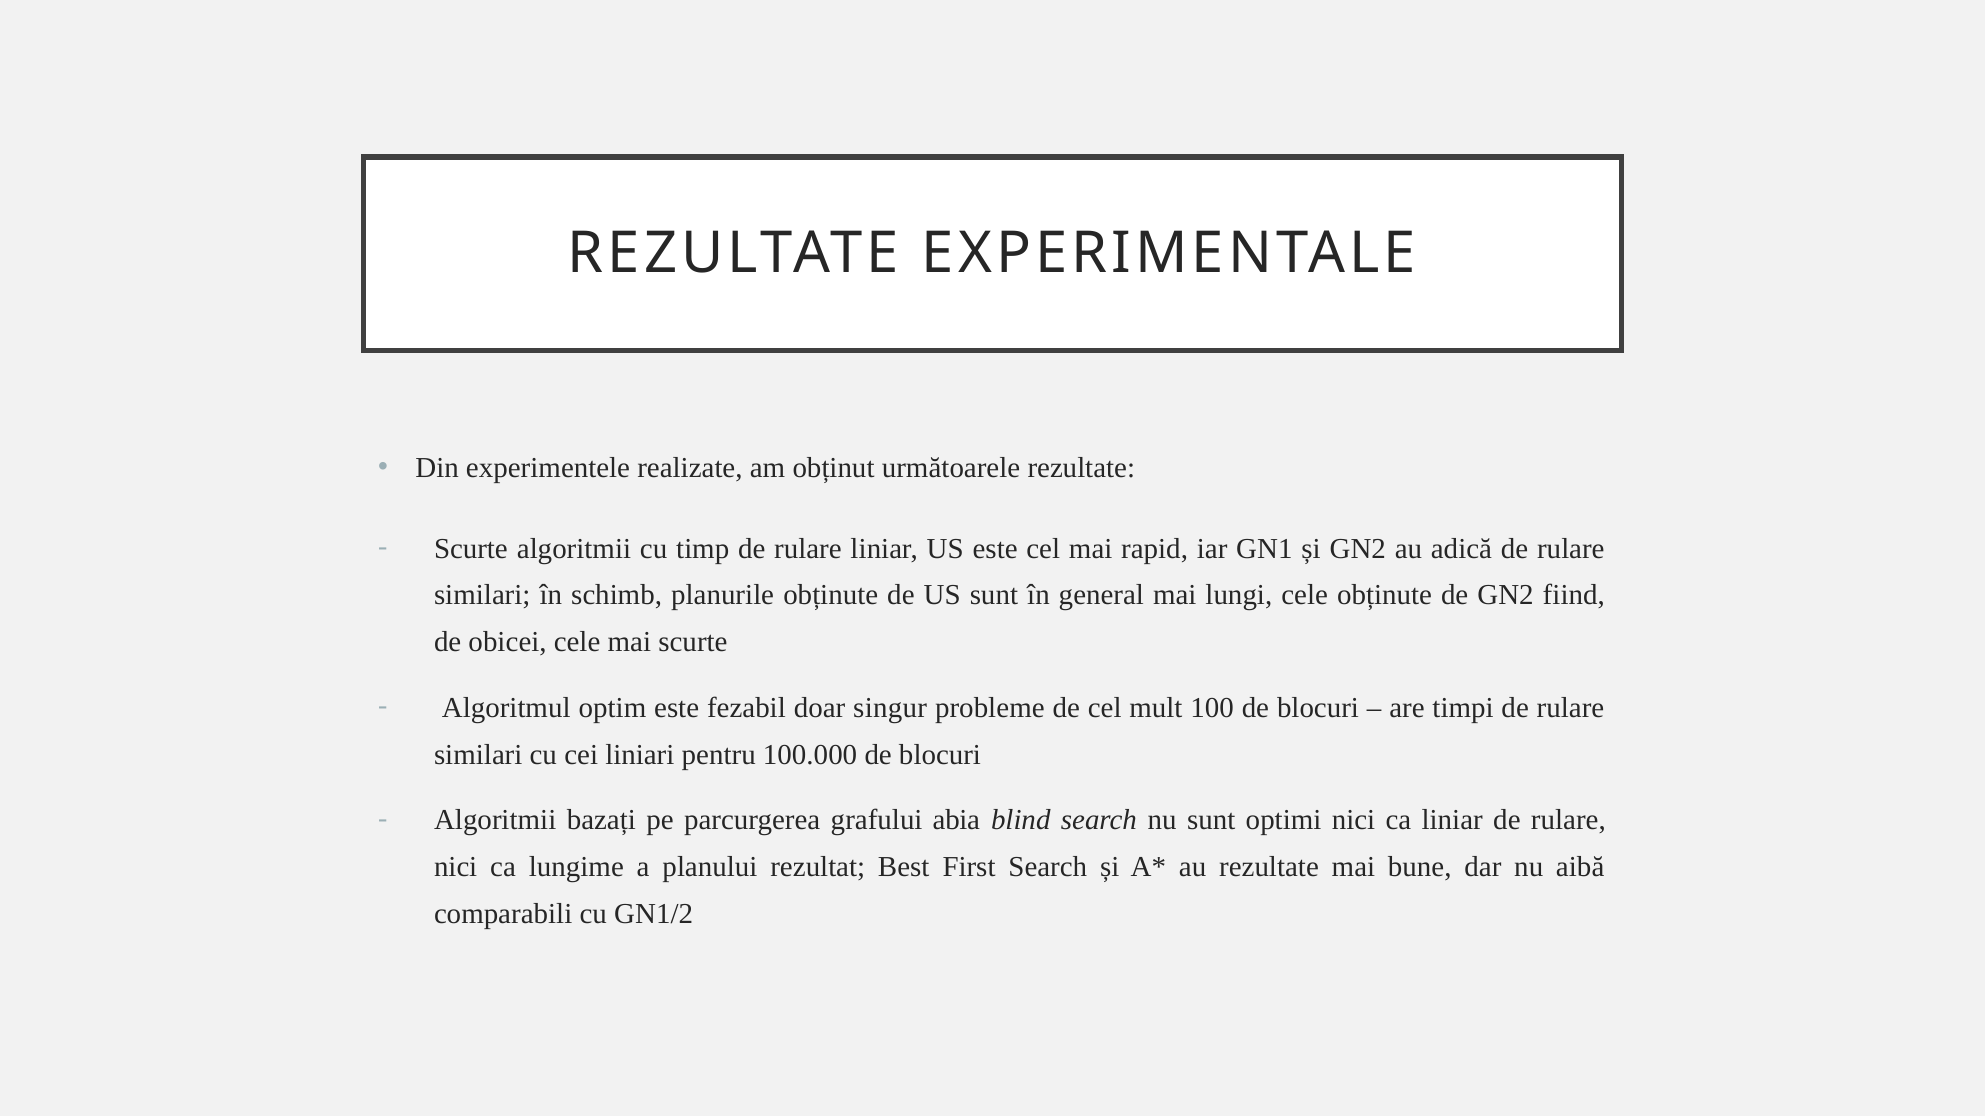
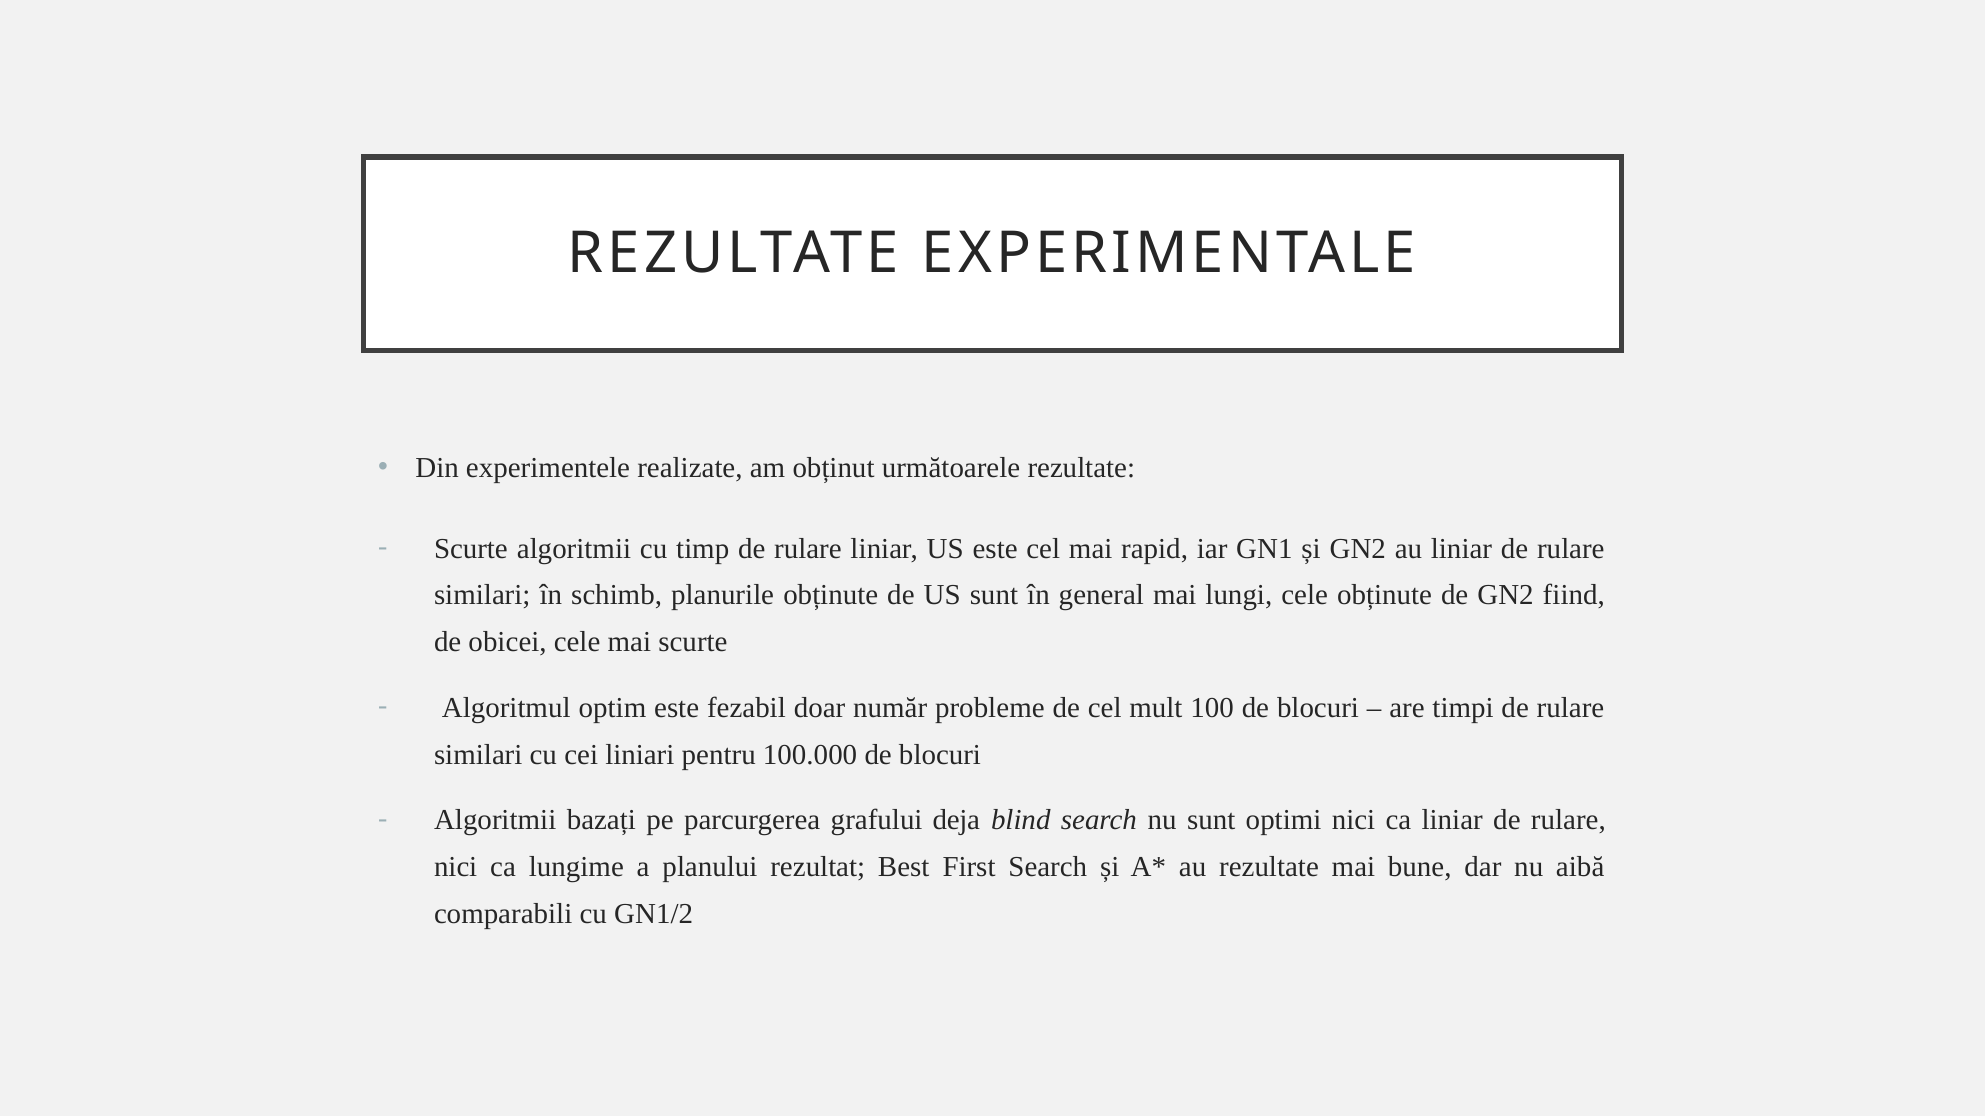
au adică: adică -> liniar (1461, 549)
singur: singur -> număr (890, 708)
abia: abia -> deja (956, 820)
